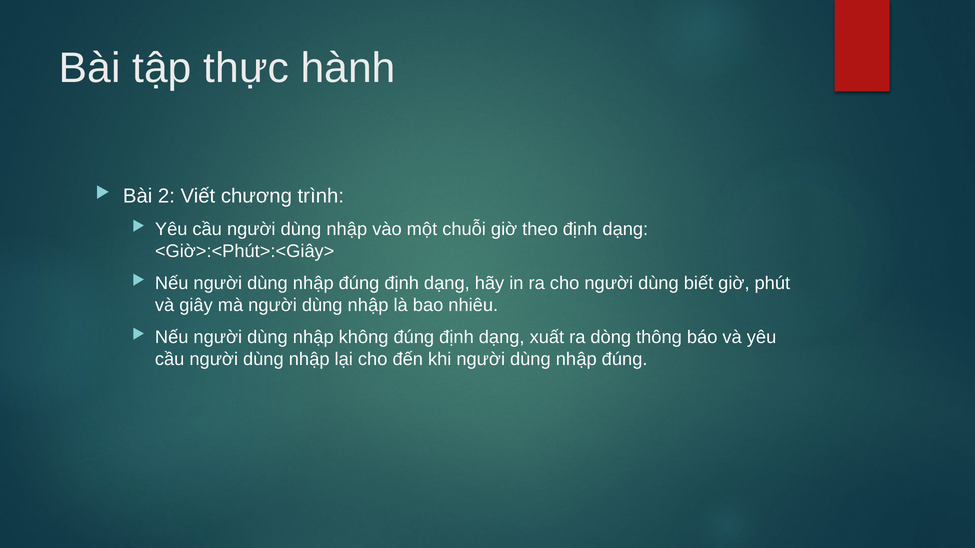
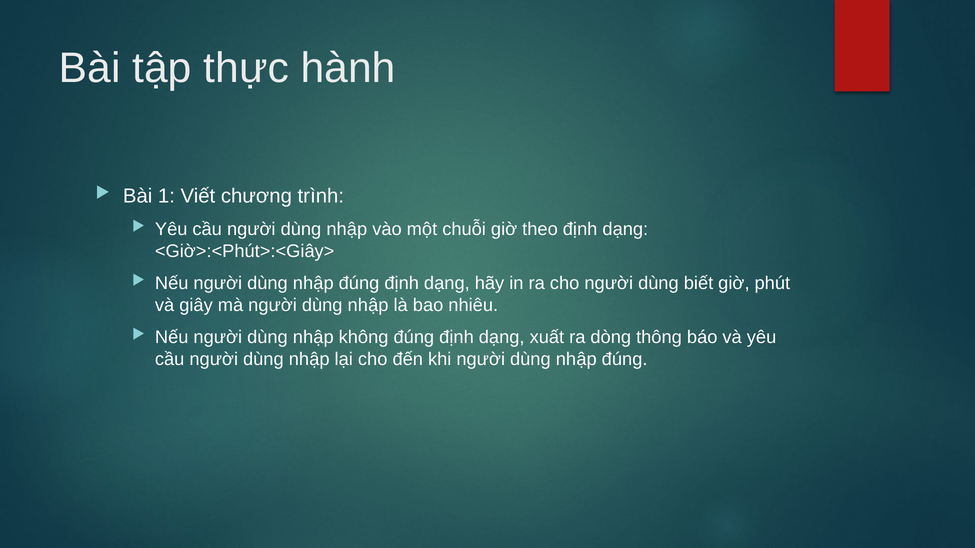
2: 2 -> 1 (166, 196)
